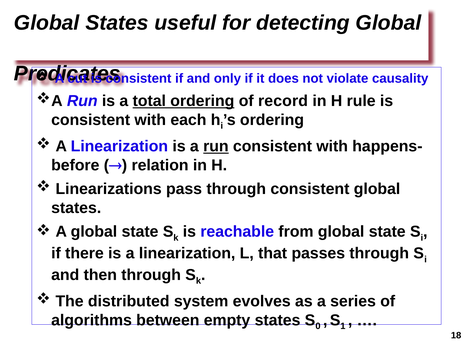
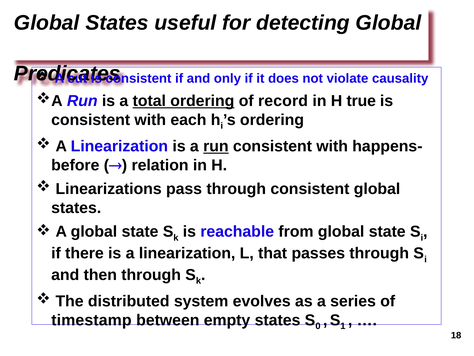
rule: rule -> true (361, 101)
algorithms: algorithms -> timestamp (91, 320)
